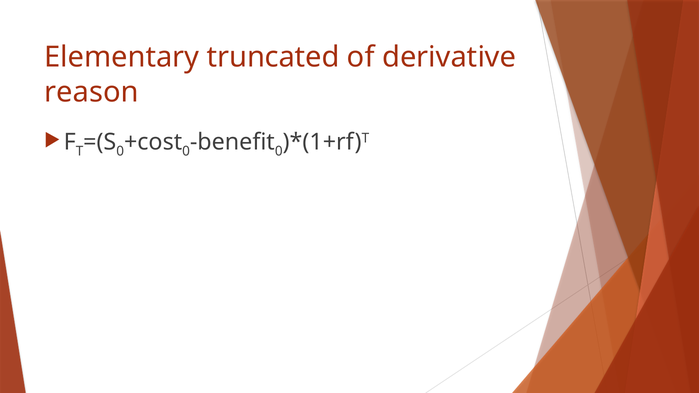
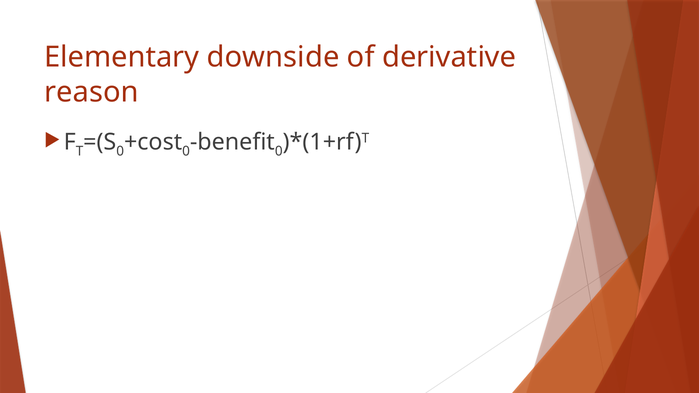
truncated: truncated -> downside (273, 57)
